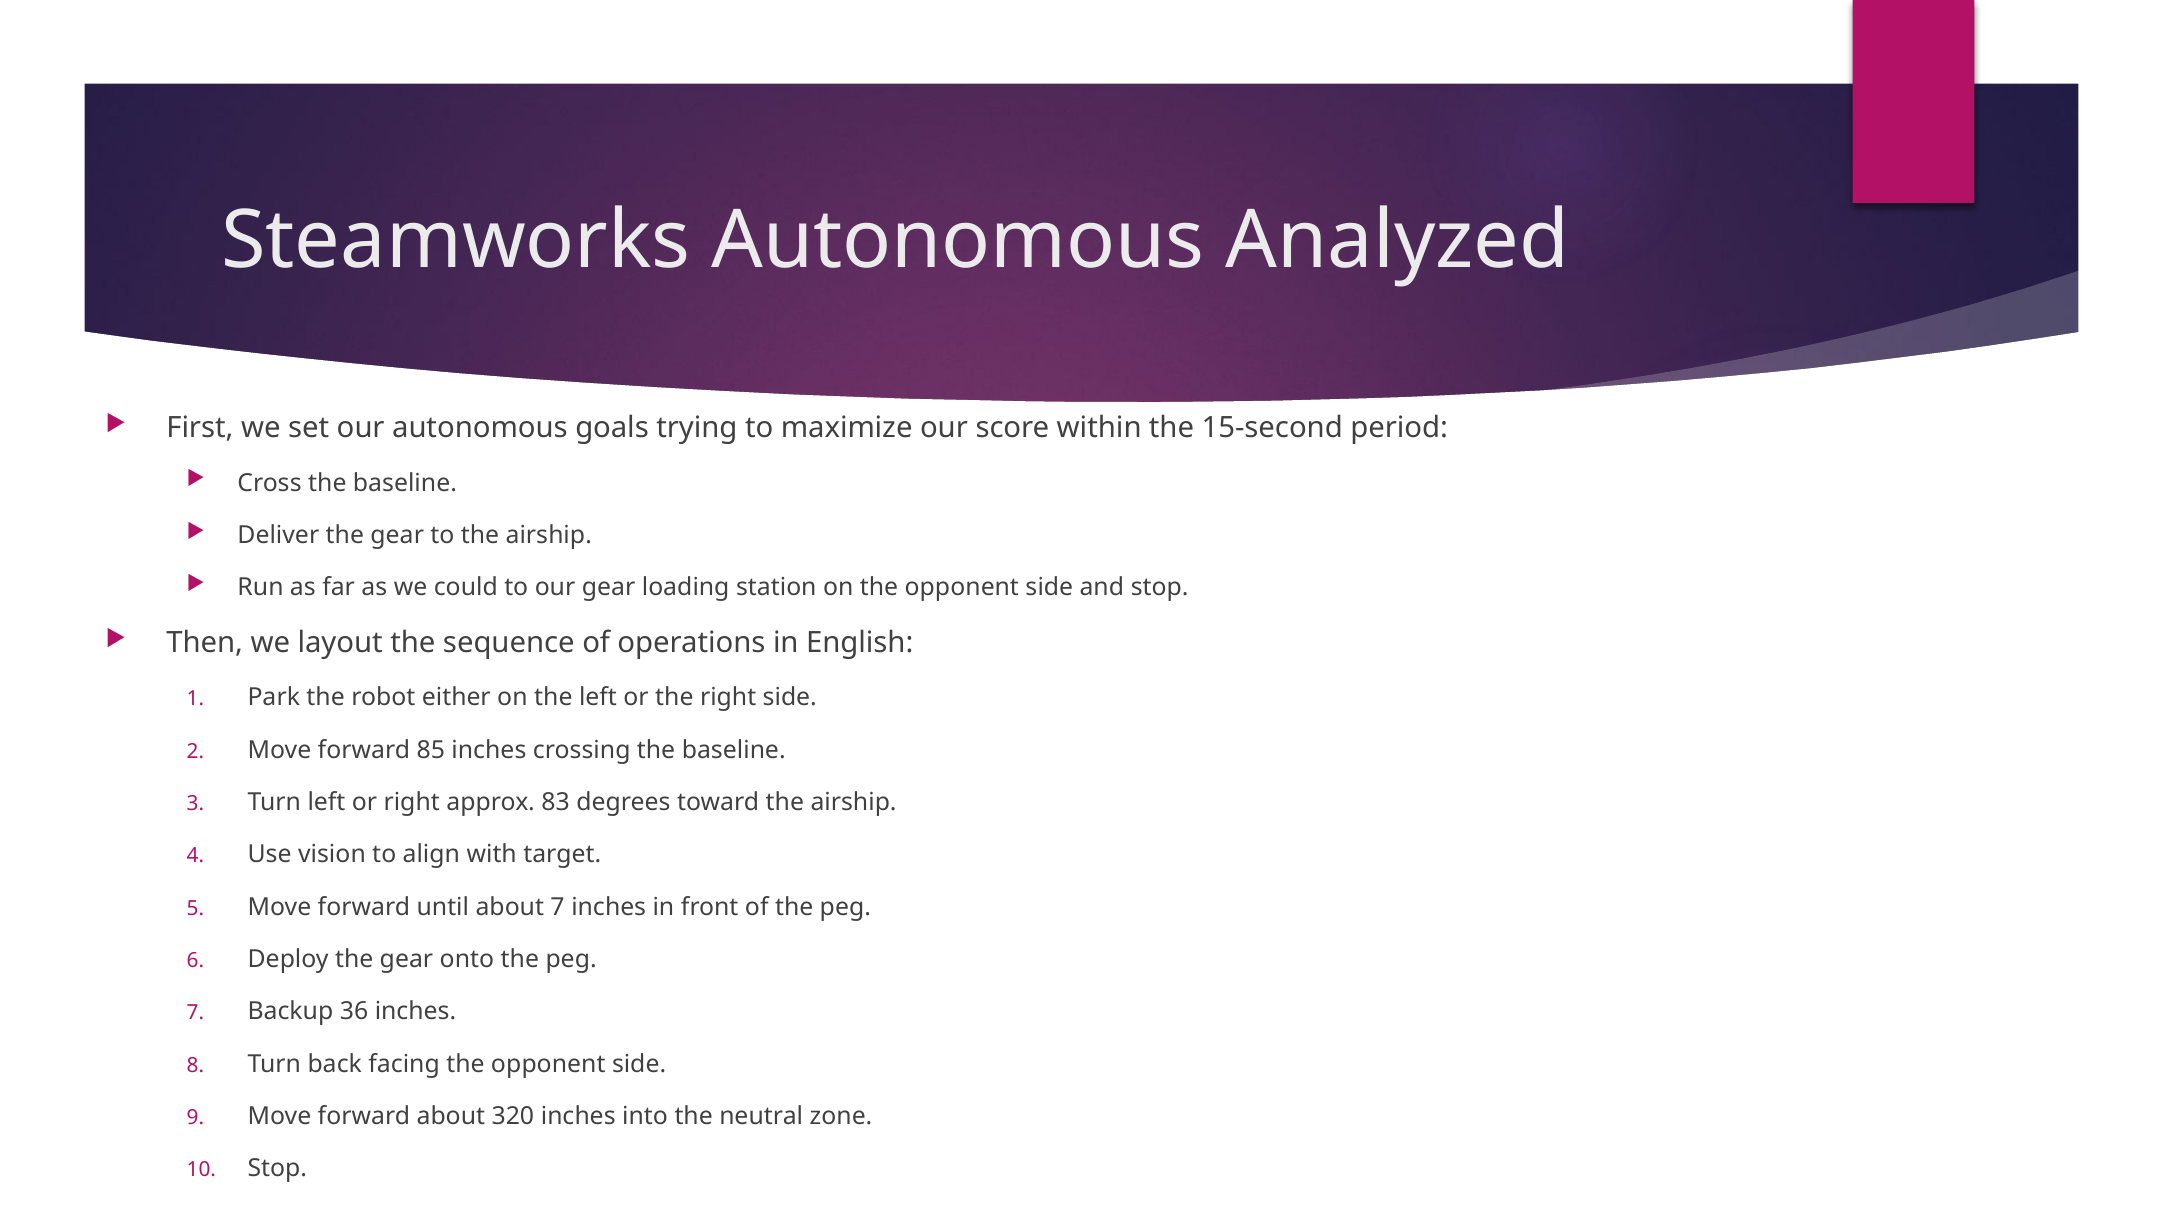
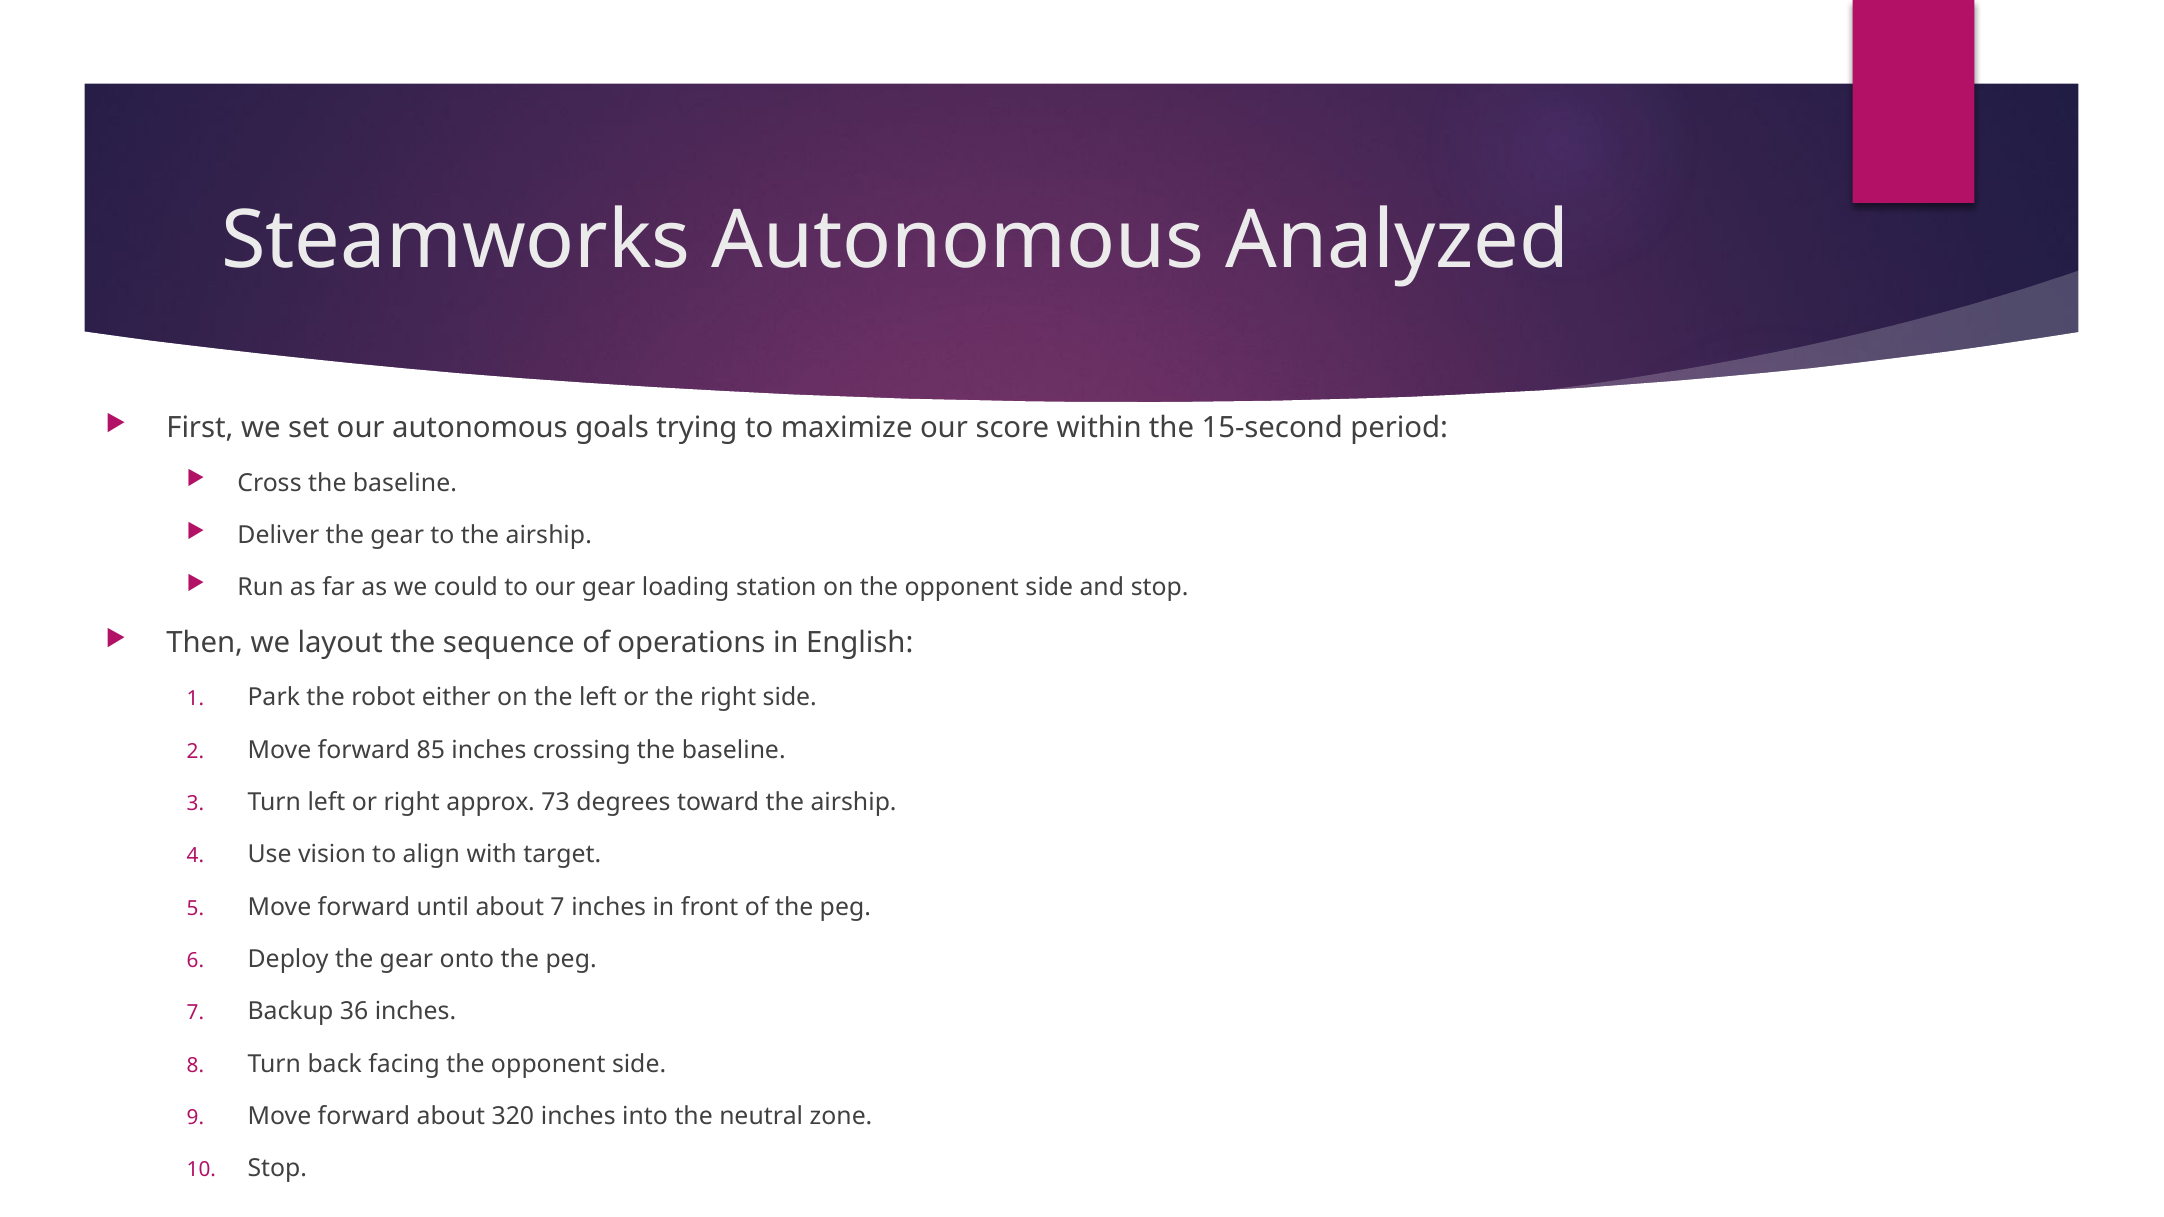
83: 83 -> 73 (556, 802)
